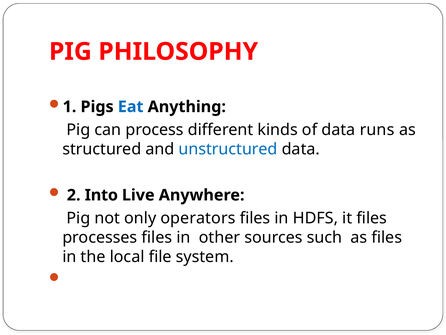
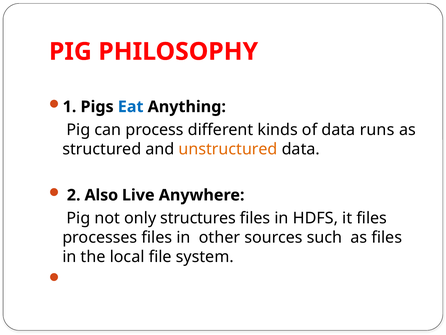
unstructured colour: blue -> orange (228, 149)
Into: Into -> Also (101, 195)
operators: operators -> structures (198, 218)
